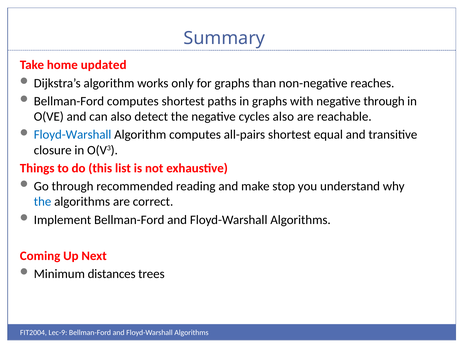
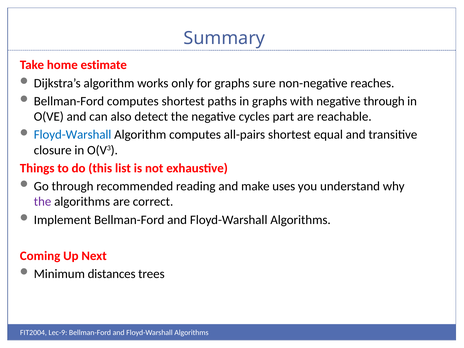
updated: updated -> estimate (104, 65)
than: than -> sure (264, 83)
cycles also: also -> part (283, 117)
stop: stop -> uses (284, 186)
the colour: blue -> purple (43, 202)
